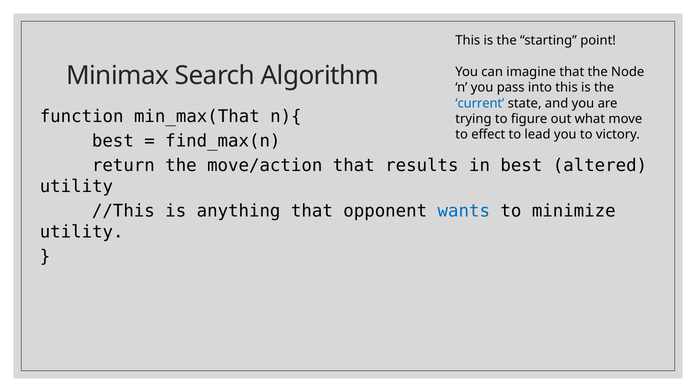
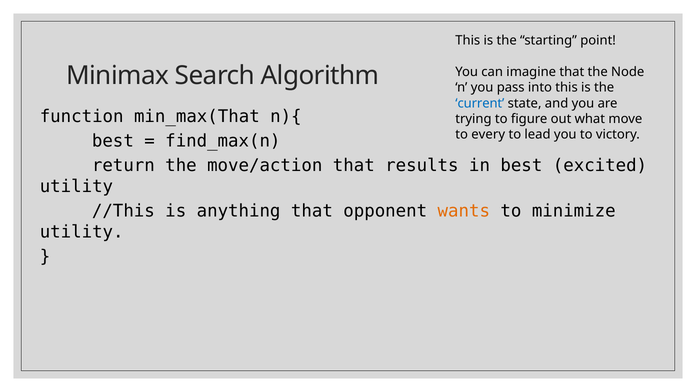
effect: effect -> every (488, 134)
altered: altered -> excited (600, 165)
wants colour: blue -> orange (464, 211)
